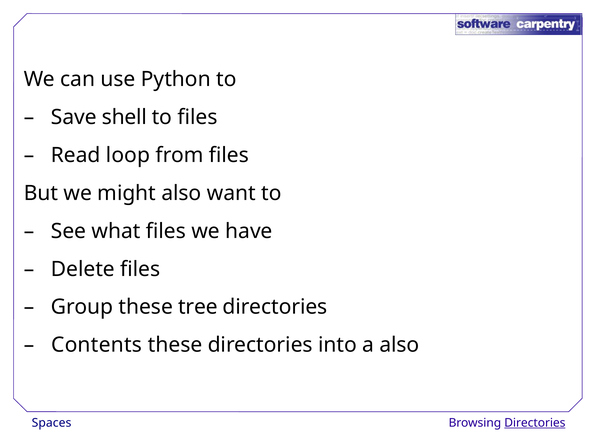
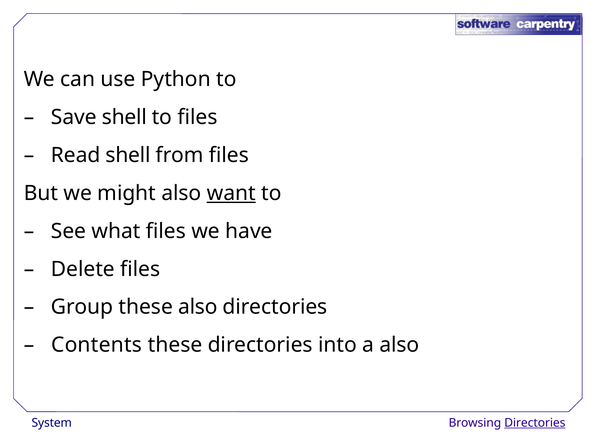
Read loop: loop -> shell (128, 155)
want underline: none -> present (231, 193)
these tree: tree -> also (198, 307)
Spaces: Spaces -> System (52, 422)
